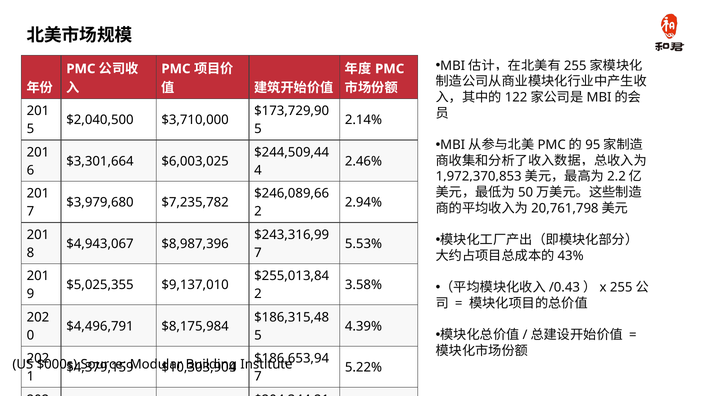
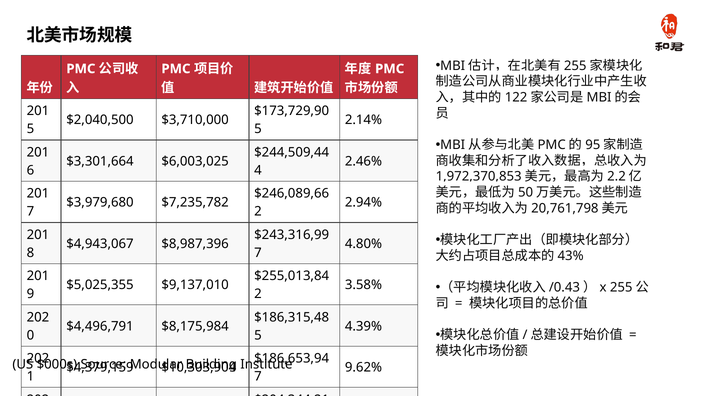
5.53%: 5.53% -> 4.80% (363, 244)
5.22%: 5.22% -> 9.62% (363, 367)
